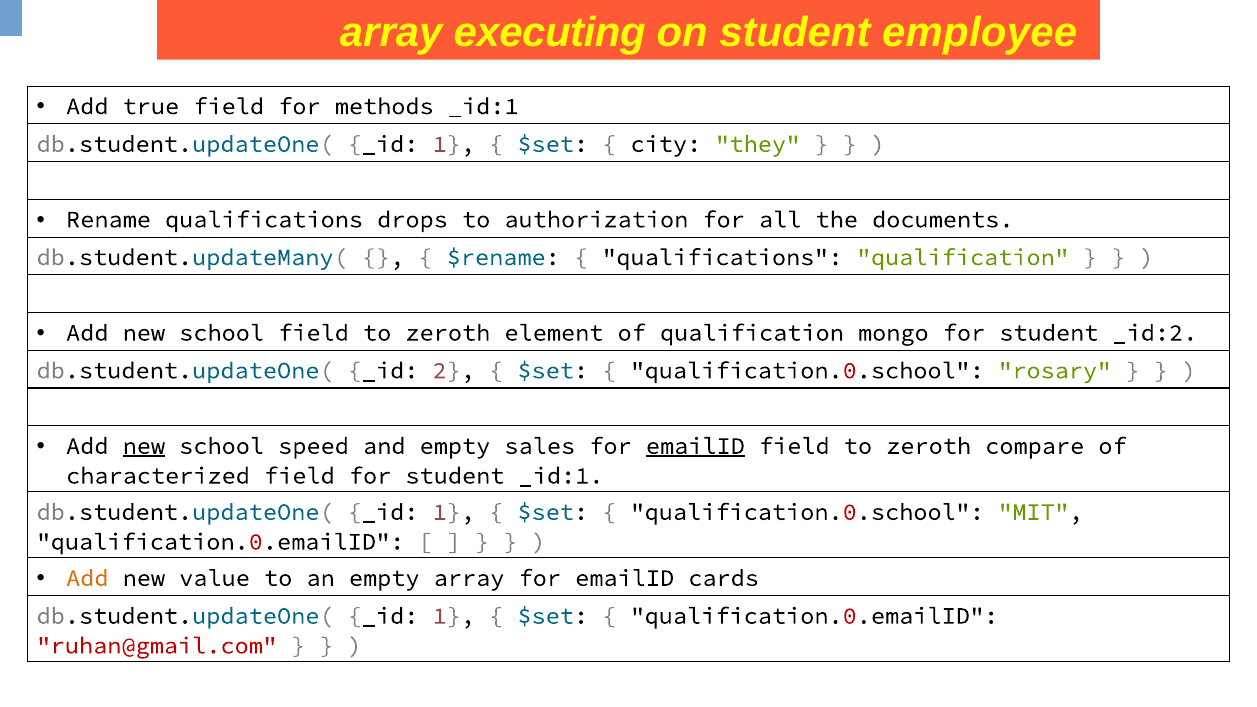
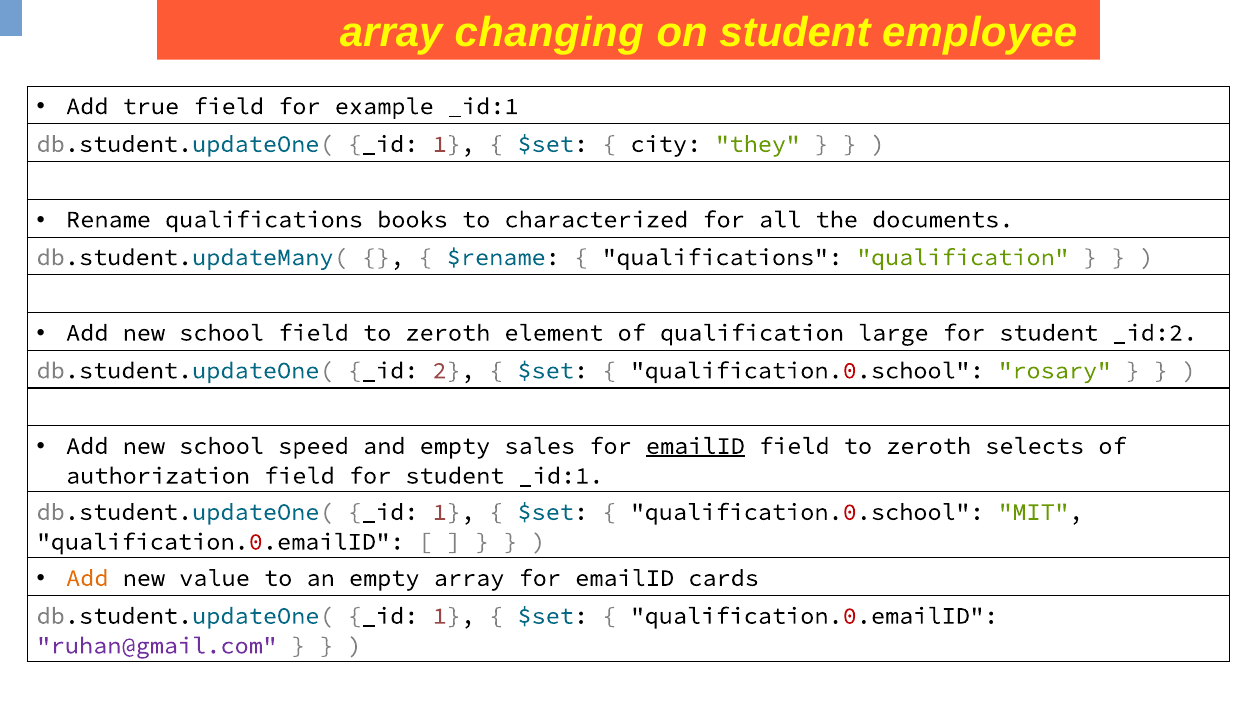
executing: executing -> changing (549, 33)
methods: methods -> example (384, 106)
drops: drops -> books (413, 220)
authorization: authorization -> characterized (596, 220)
mongo: mongo -> large (893, 333)
new underline: present -> none (144, 446)
compare: compare -> selects (1035, 446)
characterized: characterized -> authorization (158, 476)
ruhan@gmail.com colour: red -> purple (157, 646)
